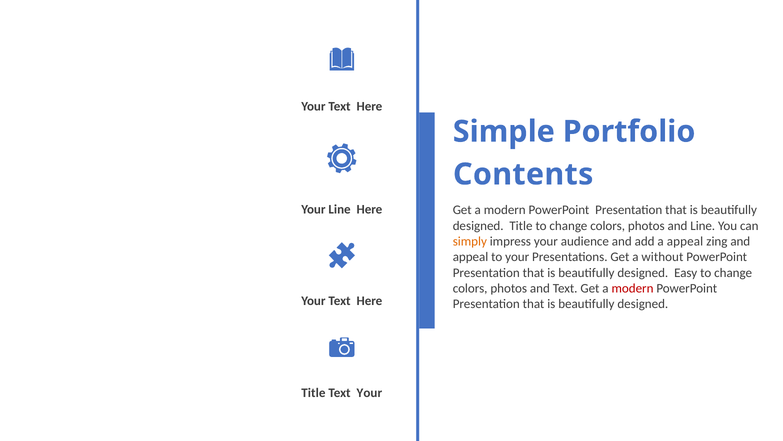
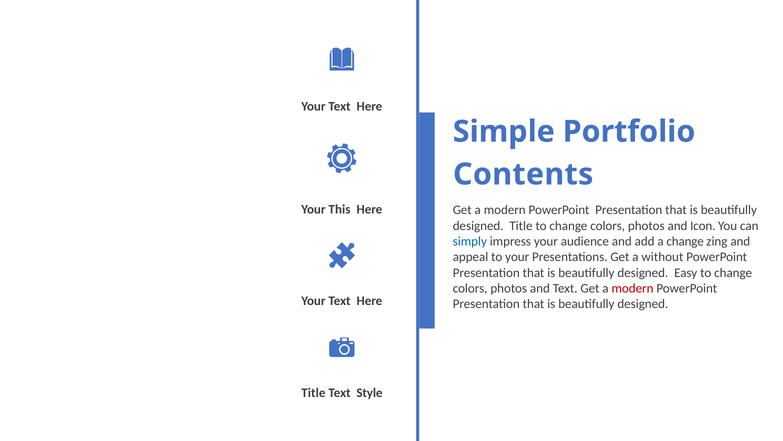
Your Line: Line -> This (340, 209)
and Line: Line -> Icon (703, 225)
simply colour: orange -> blue (470, 241)
a appeal: appeal -> change (685, 241)
Text Your: Your -> Style (369, 393)
